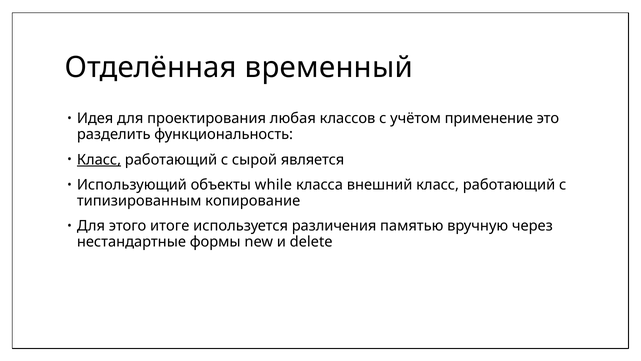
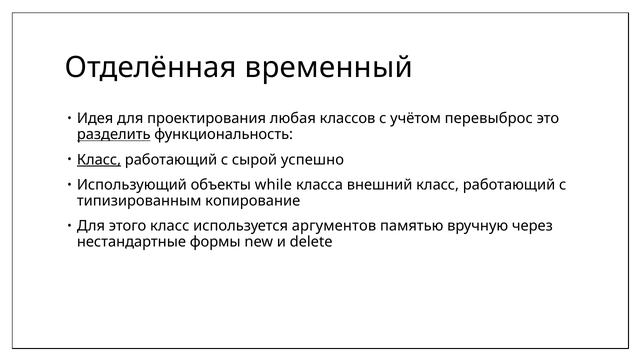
применение: применение -> перевыброс (489, 118)
разделить underline: none -> present (114, 134)
является: является -> успешно (312, 159)
этого итоге: итоге -> класс (170, 226)
различения: различения -> аргументов (334, 226)
